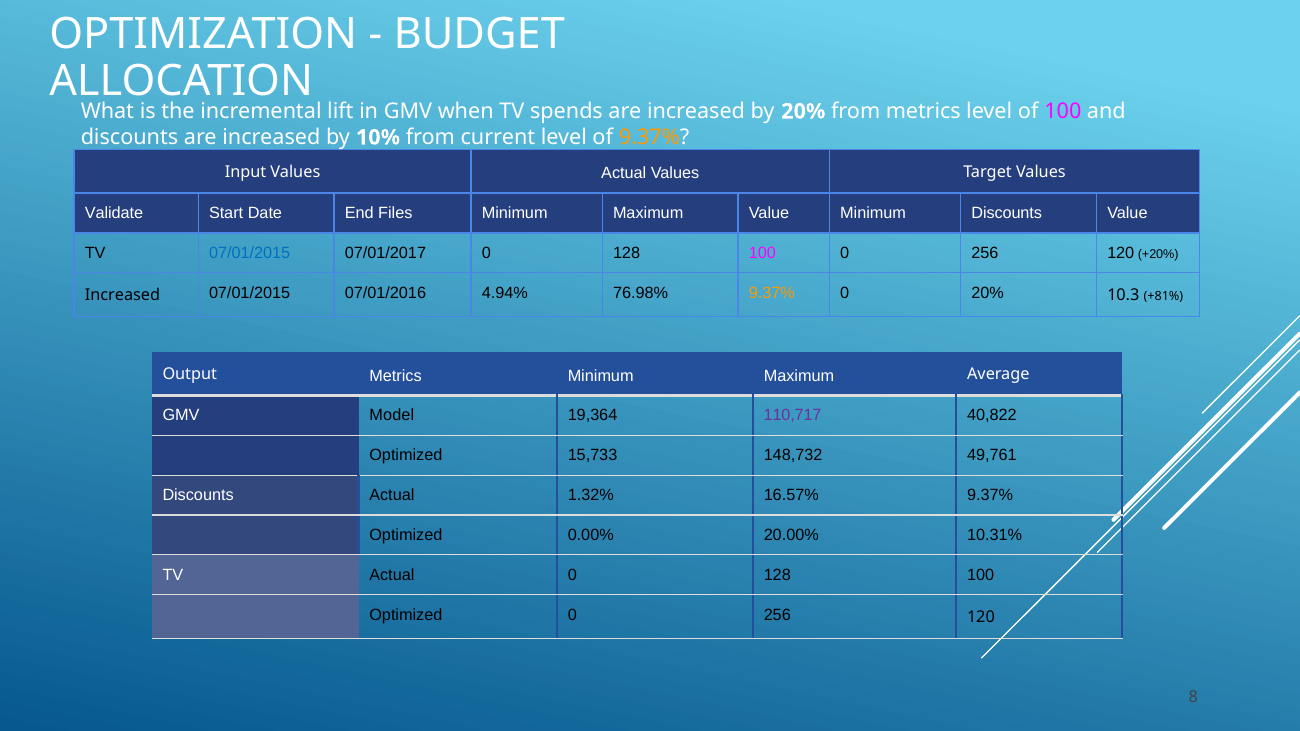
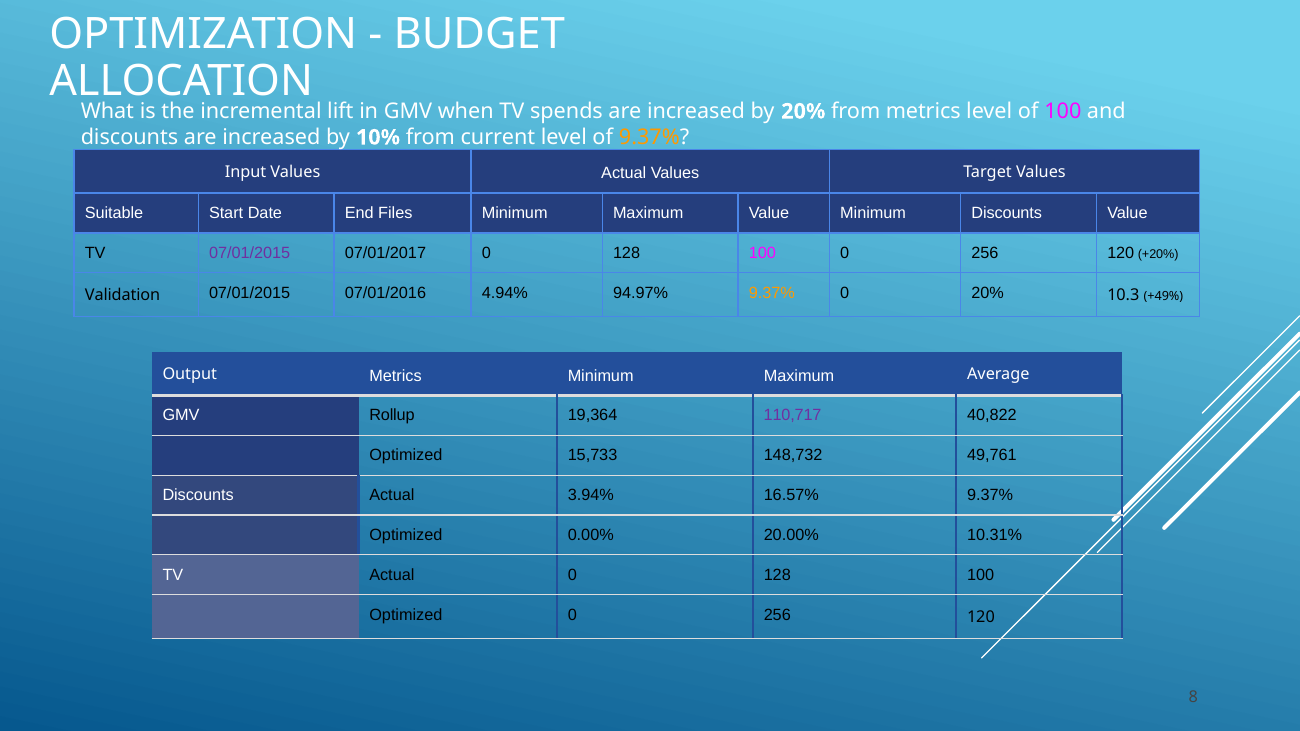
Validate: Validate -> Suitable (114, 213)
07/01/2015 colour: blue -> purple (250, 253)
Increased: Increased -> Validation (123, 296)
76.98%: 76.98% -> 94.97% (641, 293)
+81%: +81% -> +49% (1163, 297)
Model: Model -> Rollup (392, 416)
1.32%: 1.32% -> 3.94% (591, 495)
